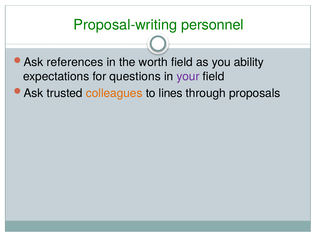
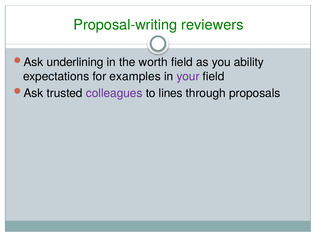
personnel: personnel -> reviewers (212, 25)
references: references -> underlining (75, 62)
questions: questions -> examples (135, 77)
colleagues colour: orange -> purple (114, 93)
